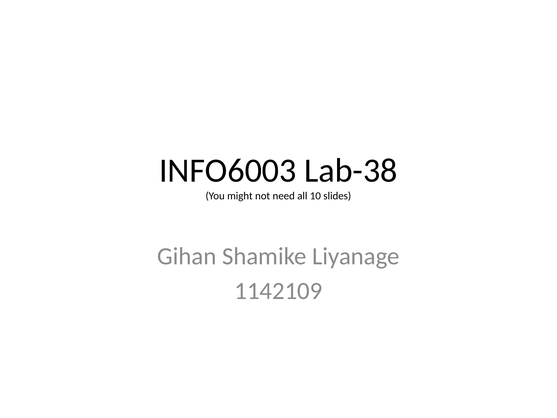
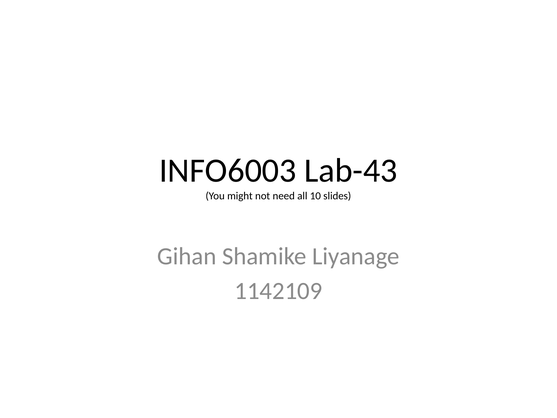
Lab-38: Lab-38 -> Lab-43 (351, 170)
